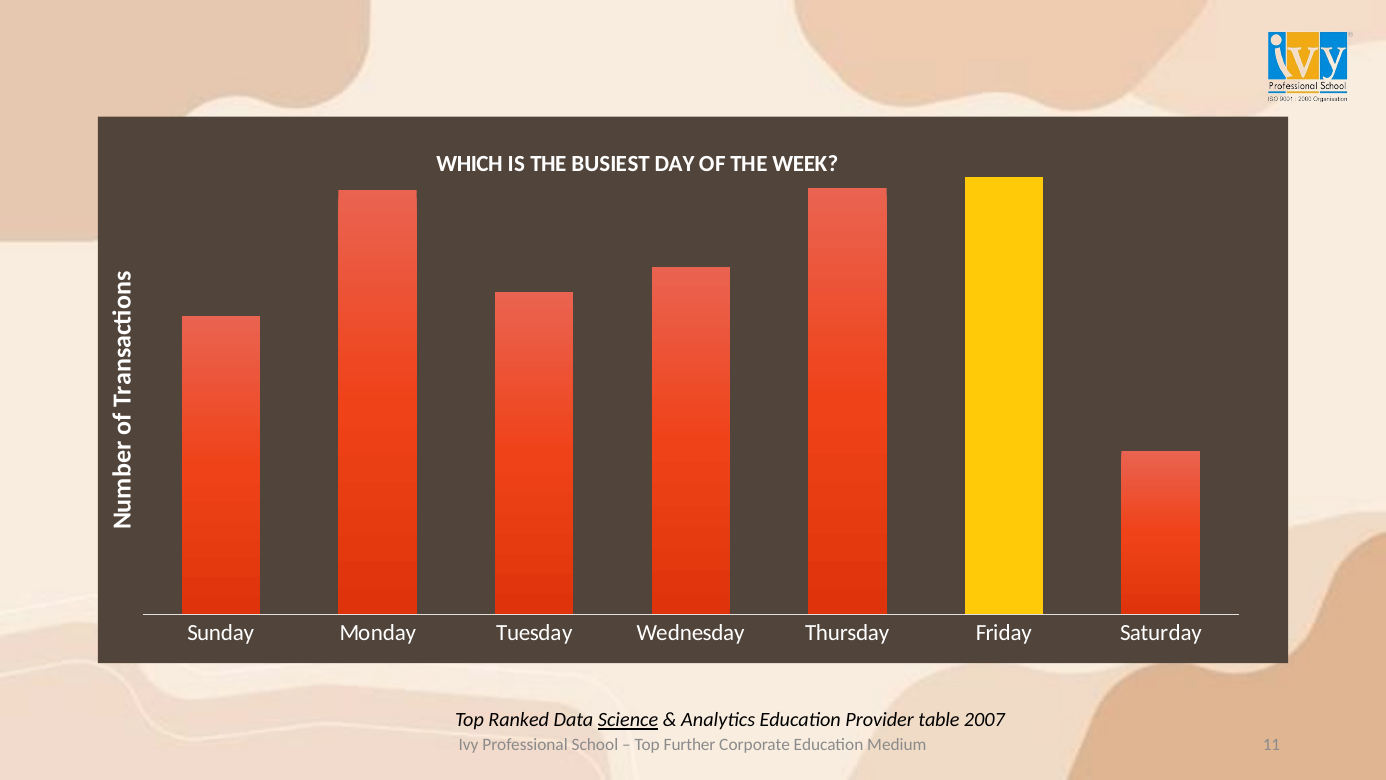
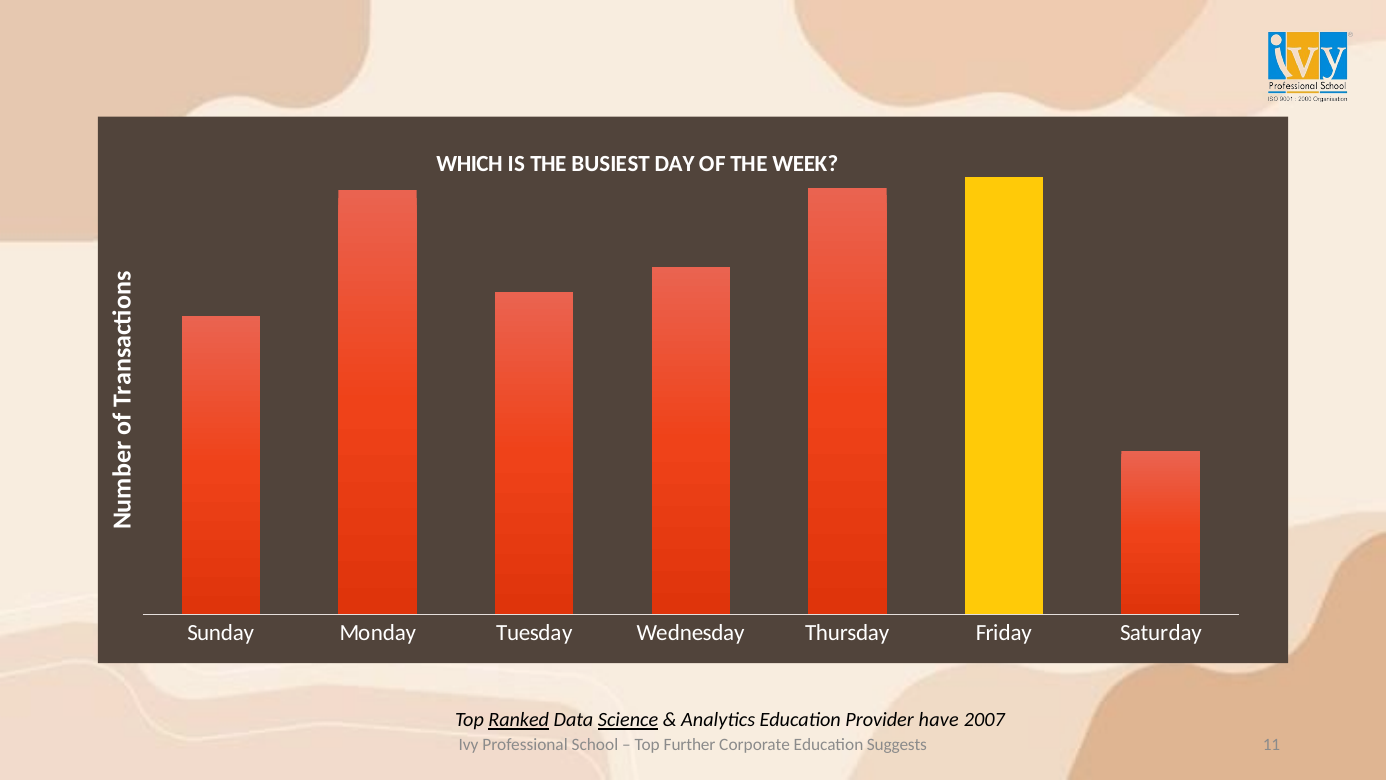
Ranked underline: none -> present (519, 720)
table: table -> have (939, 720)
Medium: Medium -> Suggests (897, 745)
